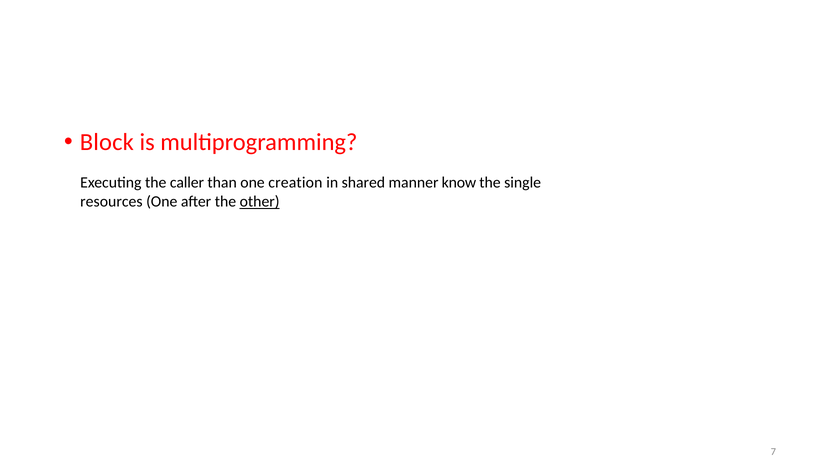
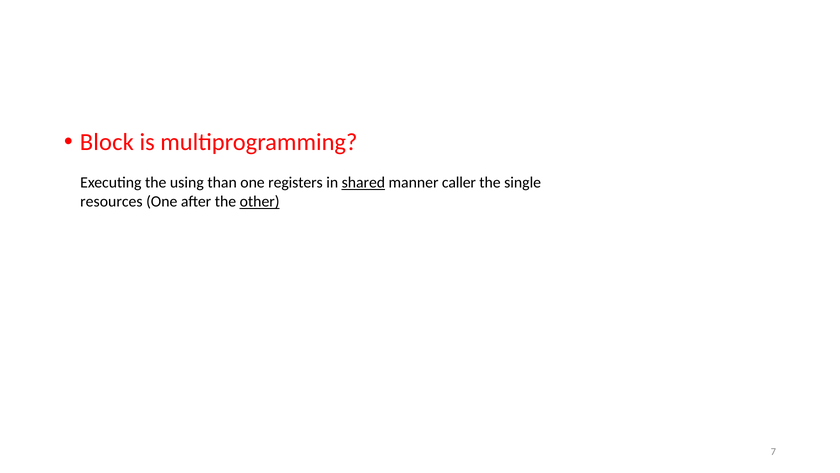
caller: caller -> using (187, 183)
creation: creation -> registers (296, 183)
shared underline: none -> present (363, 183)
know: know -> caller (459, 183)
